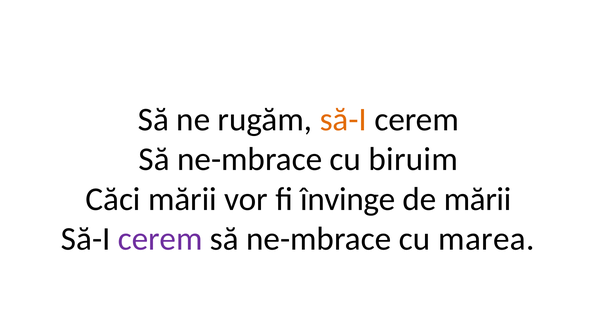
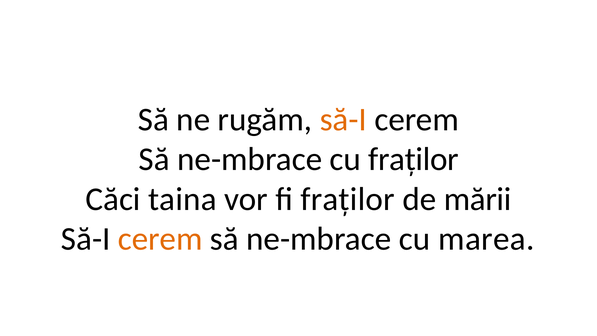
cu biruim: biruim -> fraților (414, 159)
Căci mării: mării -> taina (182, 199)
fi învinge: învinge -> fraților (348, 199)
cerem colour: purple -> orange (160, 239)
